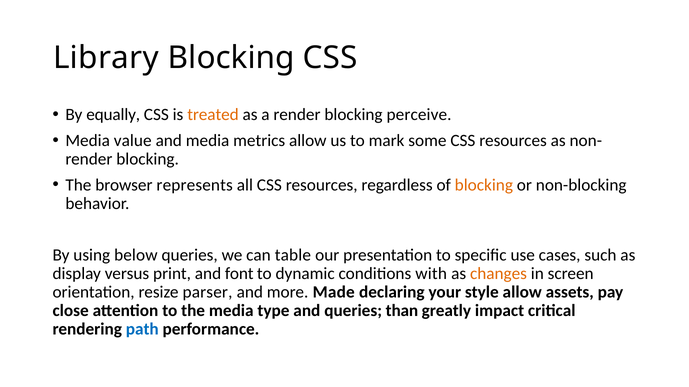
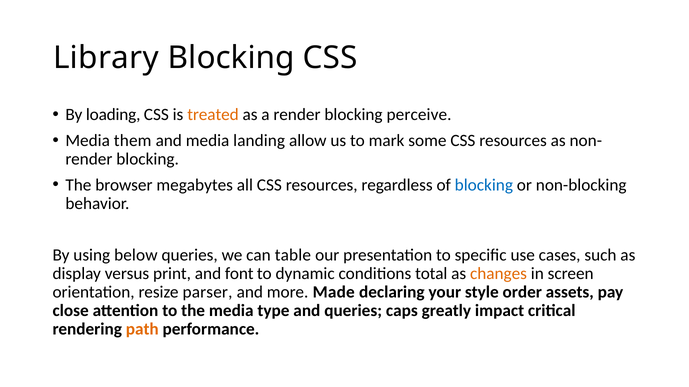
equally: equally -> loading (113, 115)
value: value -> them (133, 141)
metrics: metrics -> landing (259, 141)
represents: represents -> megabytes (195, 185)
blocking colour: orange -> blue (484, 185)
with: with -> total (431, 274)
style allow: allow -> order (522, 292)
than: than -> caps (402, 311)
path colour: blue -> orange (142, 330)
